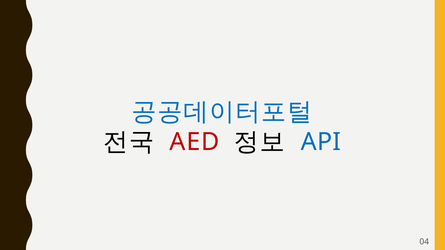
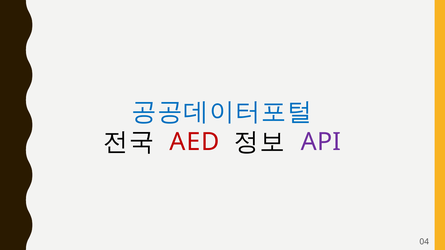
API colour: blue -> purple (321, 142)
